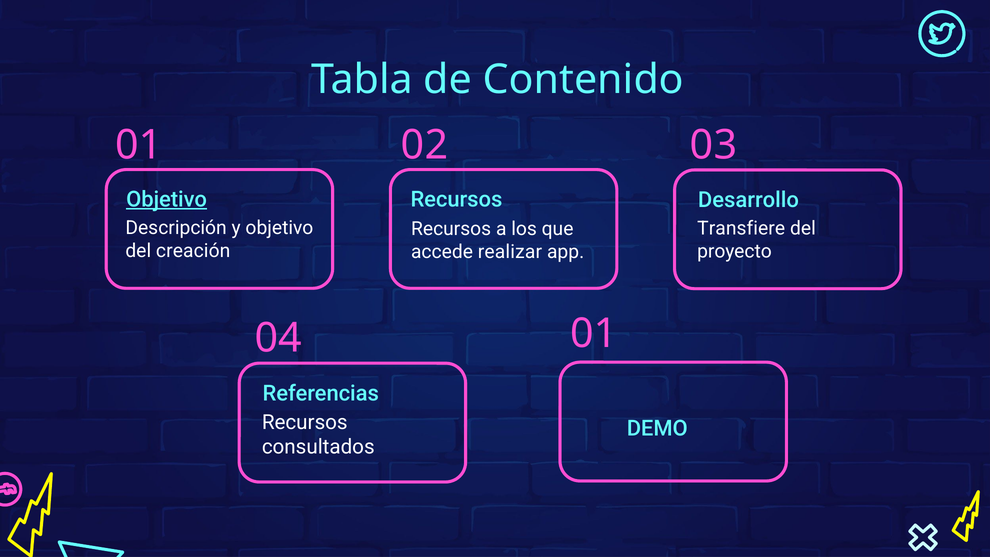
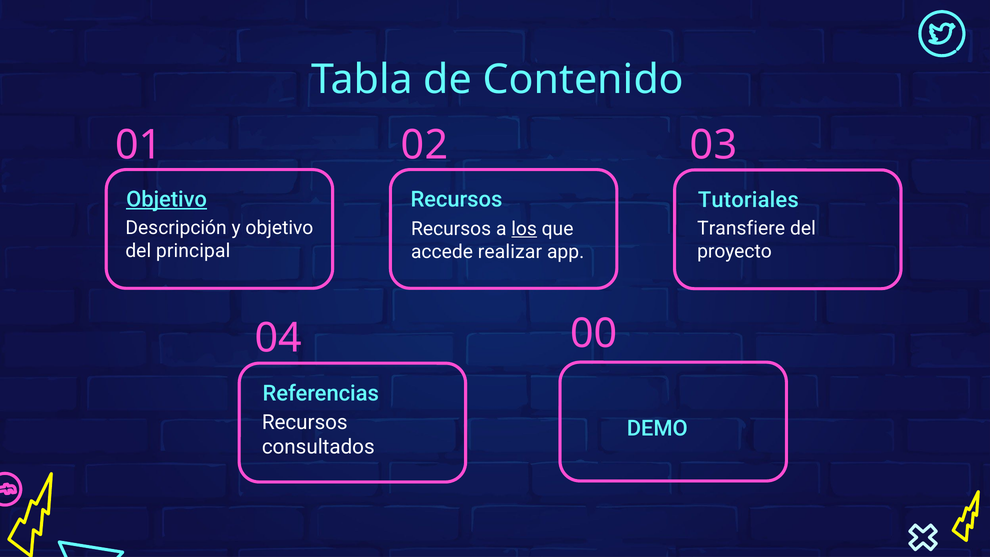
Desarrollo: Desarrollo -> Tutoriales (748, 200)
los underline: none -> present (524, 229)
creación: creación -> principal (193, 251)
04 01: 01 -> 00 (594, 334)
